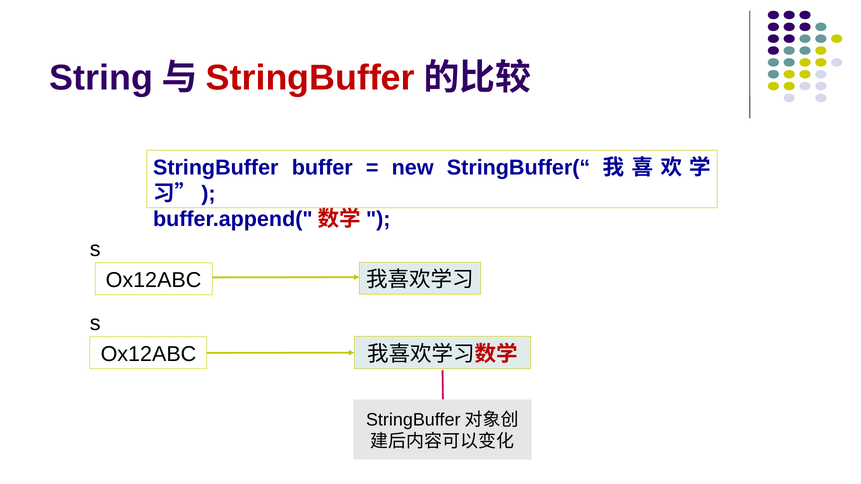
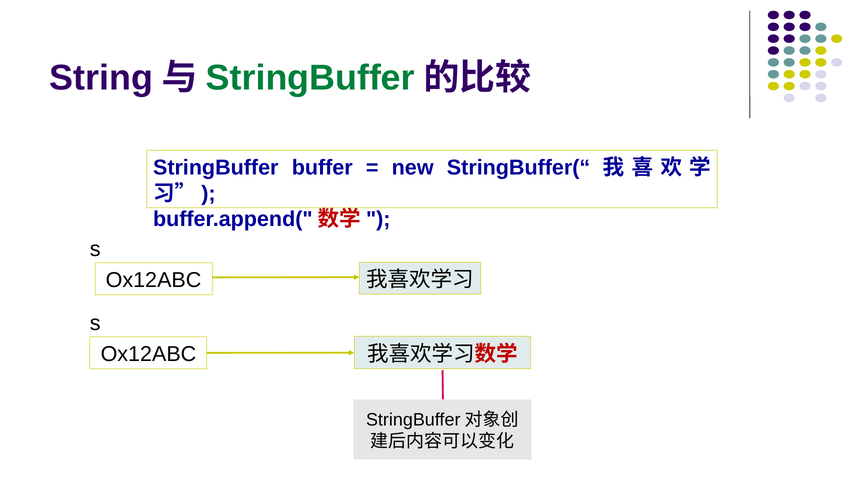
StringBuffer colour: red -> green (310, 78)
